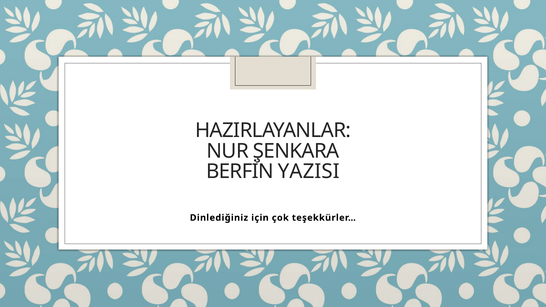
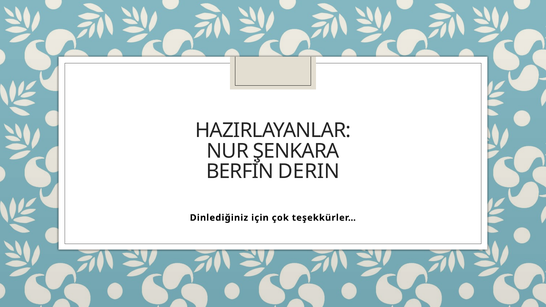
YAZISI: YAZISI -> DERIN (309, 171)
